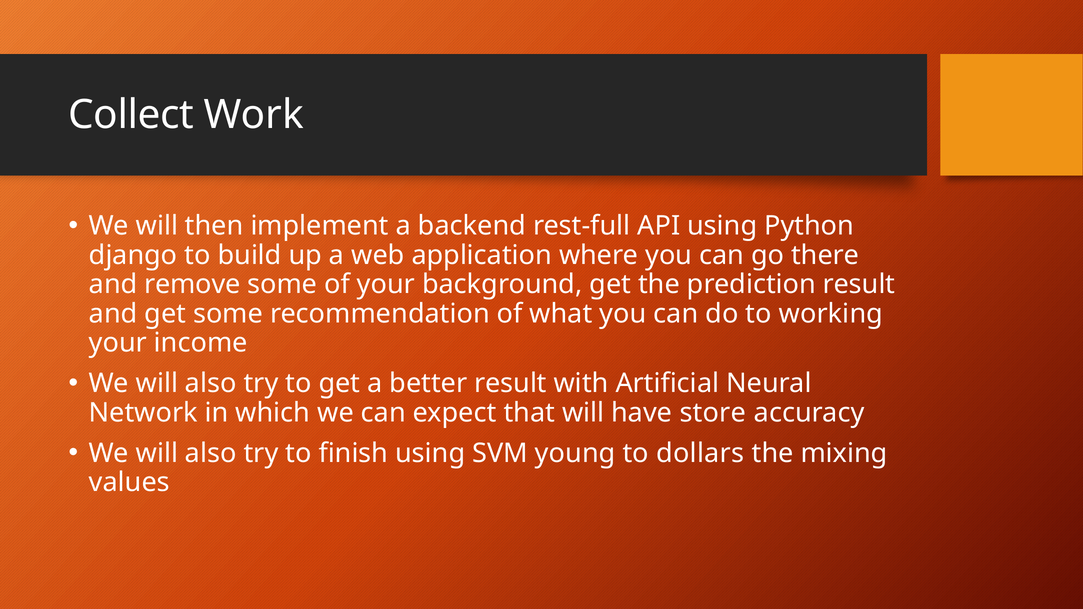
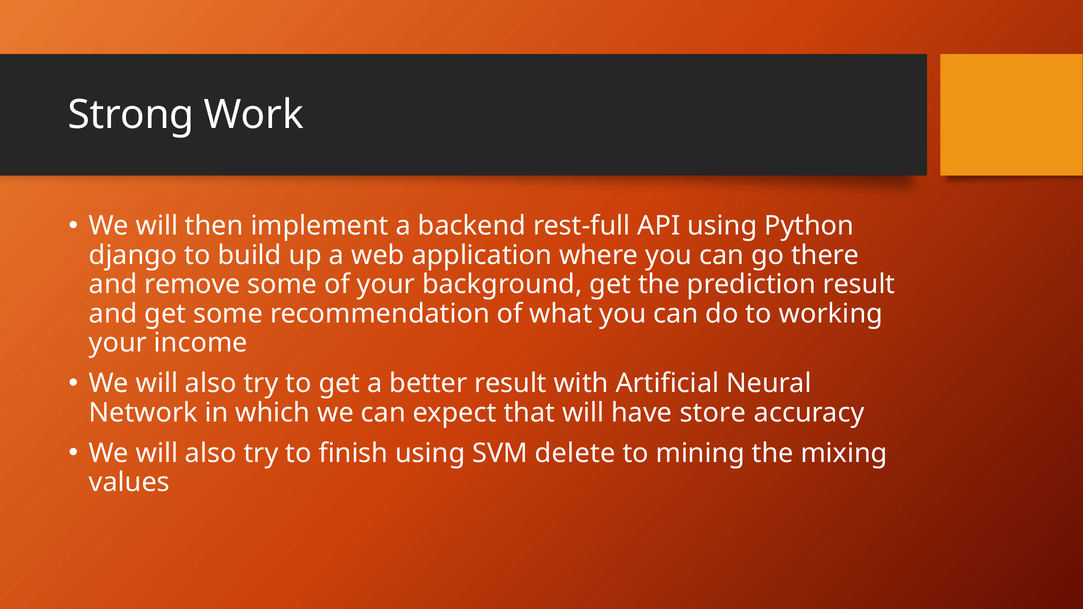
Collect: Collect -> Strong (131, 115)
young: young -> delete (575, 453)
dollars: dollars -> mining (700, 453)
